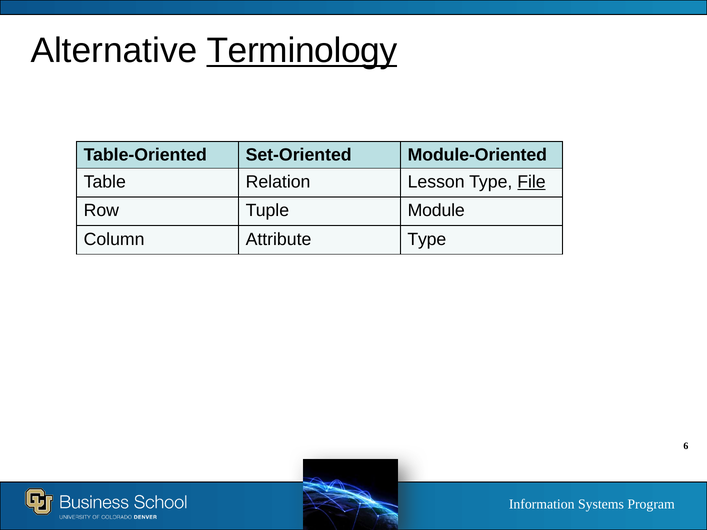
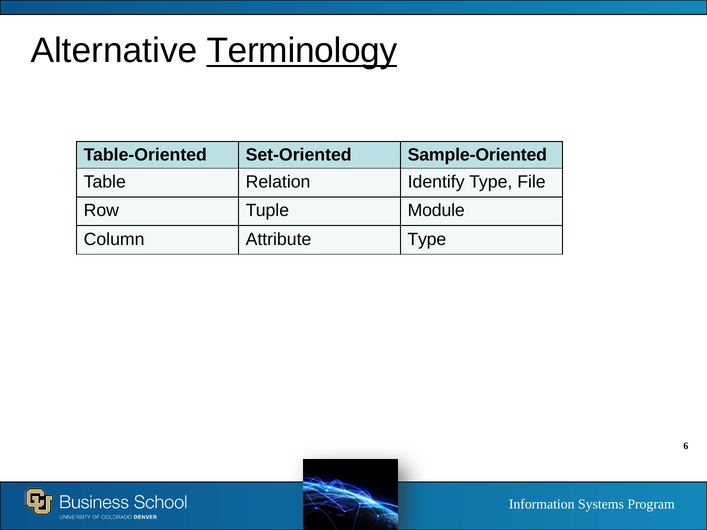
Module-Oriented: Module-Oriented -> Sample-Oriented (477, 155)
Lesson: Lesson -> Identify (436, 182)
File underline: present -> none (531, 182)
